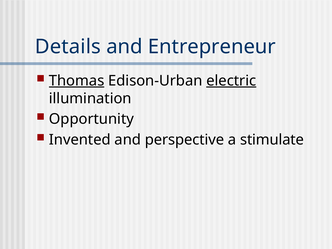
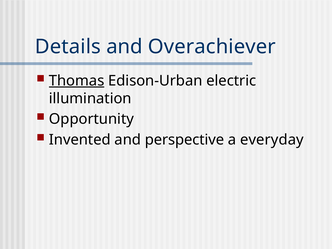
Entrepreneur: Entrepreneur -> Overachiever (212, 47)
electric underline: present -> none (231, 81)
stimulate: stimulate -> everyday (272, 140)
